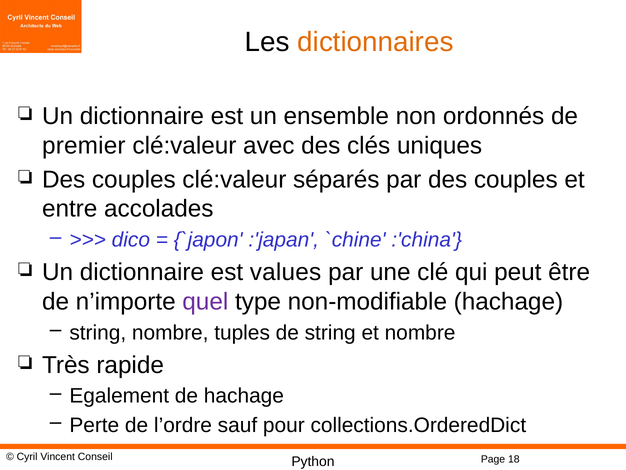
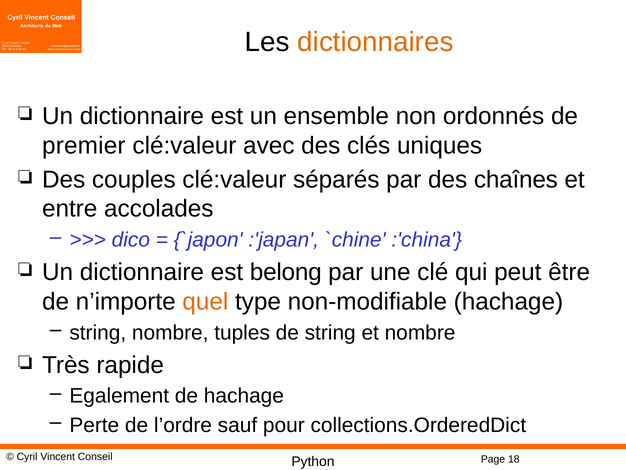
par des couples: couples -> chaînes (516, 179)
values: values -> belong (286, 272)
quel colour: purple -> orange (205, 301)
